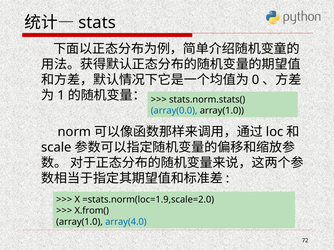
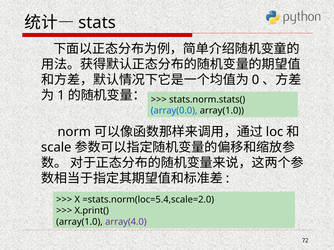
=stats.norm(loc=1.9,scale=2.0: =stats.norm(loc=1.9,scale=2.0 -> =stats.norm(loc=5.4,scale=2.0 (148, 200)
X.from(: X.from( -> X.print( (92, 211)
array(4.0 colour: blue -> purple (126, 222)
